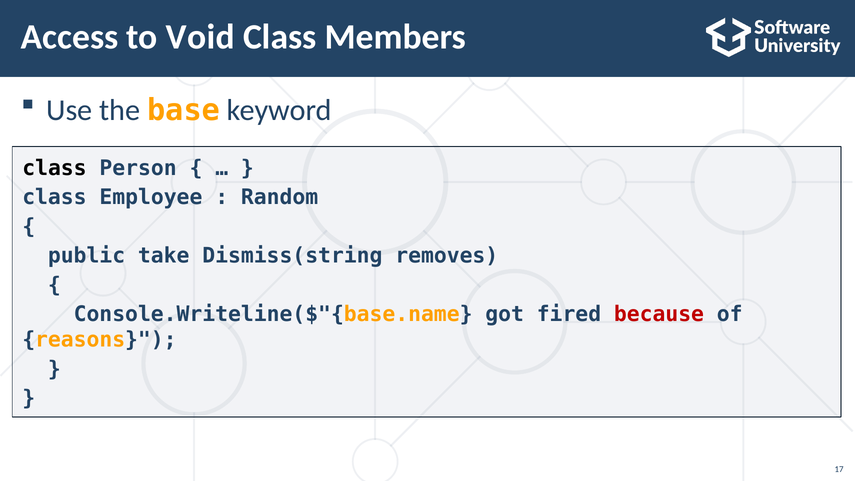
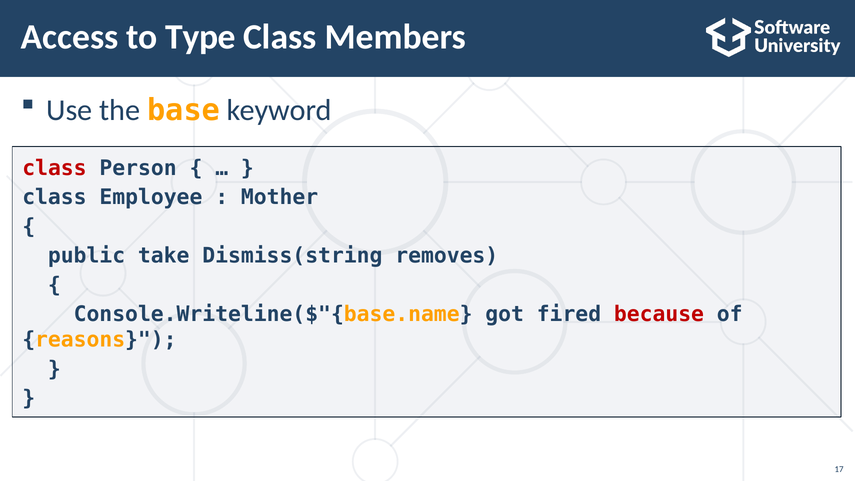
Void: Void -> Type (201, 37)
class colour: black -> red (54, 168)
Random: Random -> Mother (280, 197)
